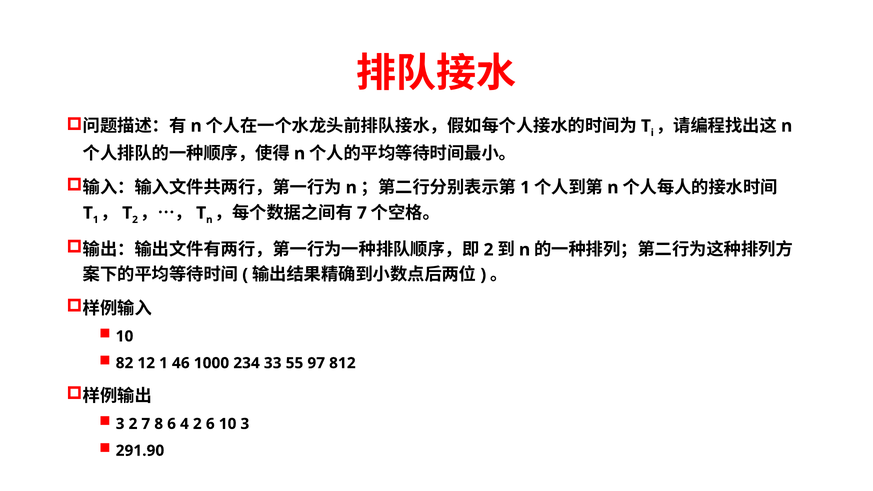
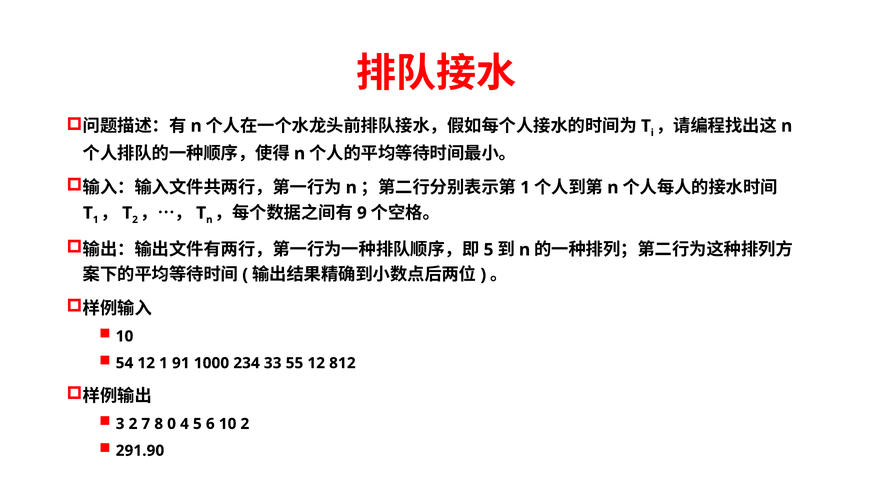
7: 7 -> 9 (362, 213)
2: 2 -> 5 (489, 250)
82: 82 -> 54 (125, 363)
46: 46 -> 91 (181, 363)
55 97: 97 -> 12 (316, 363)
8 6: 6 -> 0 (172, 424)
4 2: 2 -> 5 (197, 424)
10 3: 3 -> 2 (245, 424)
